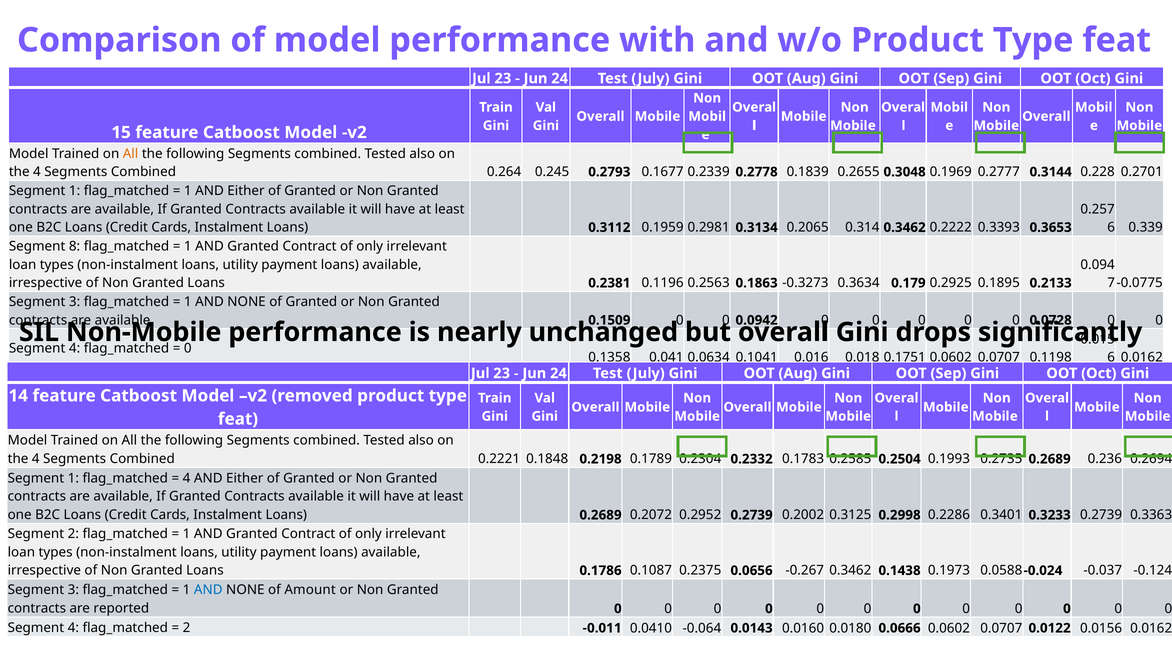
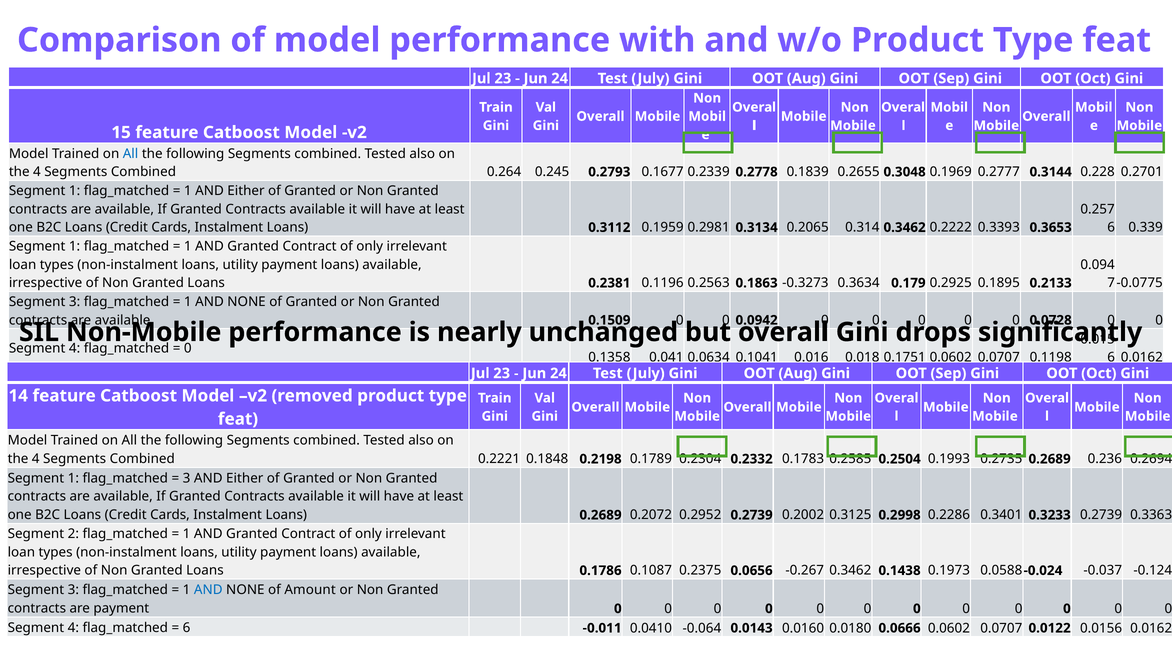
All colour: orange -> blue (131, 154)
8: 8 -> 1 (75, 246)
4: 4 -> 3 (187, 478)
are reported: reported -> payment (121, 608)
2: 2 -> 6 (187, 628)
